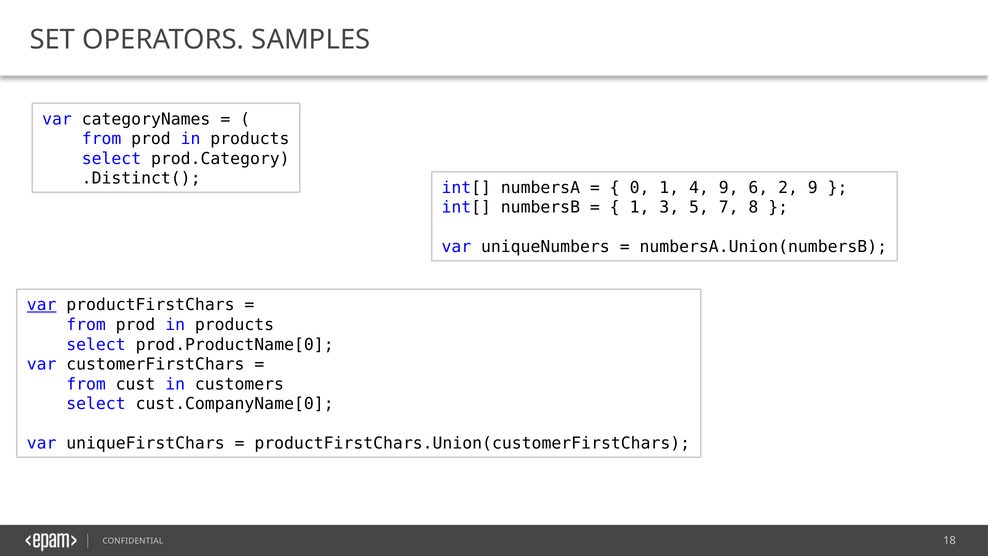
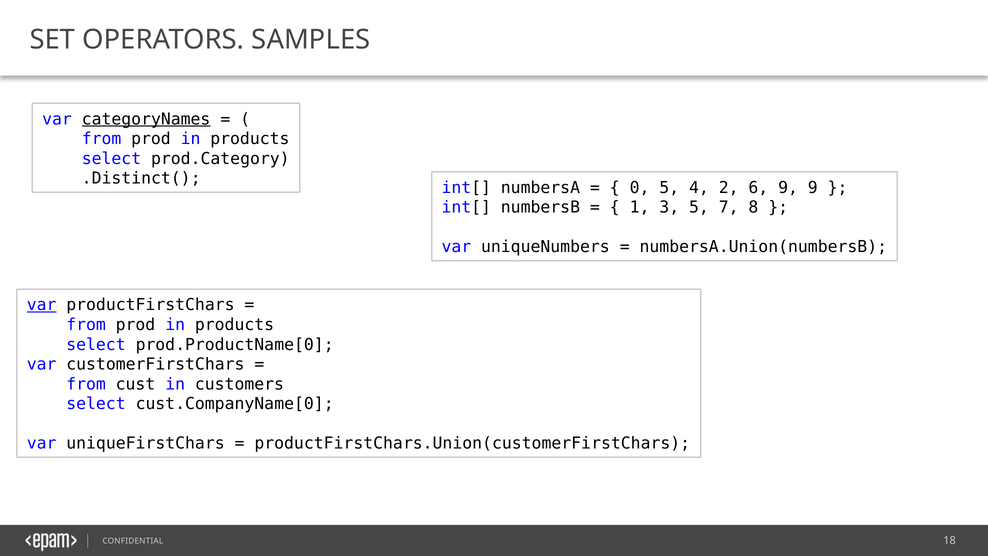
categoryNames underline: none -> present (146, 119)
0 1: 1 -> 5 (669, 188)
4 9: 9 -> 2 (729, 188)
6 2: 2 -> 9 (788, 188)
